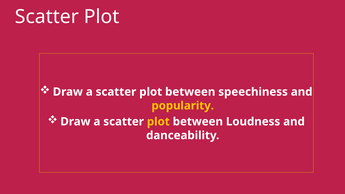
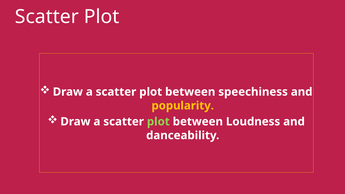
plot colour: yellow -> light green (158, 122)
